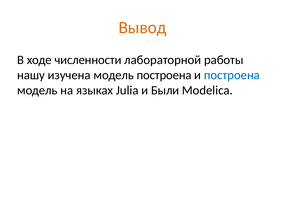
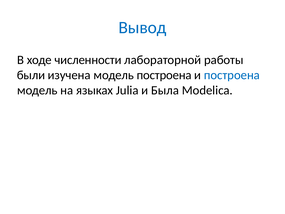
Вывод colour: orange -> blue (143, 28)
нашу: нашу -> были (31, 75)
Были: Были -> Была (165, 90)
